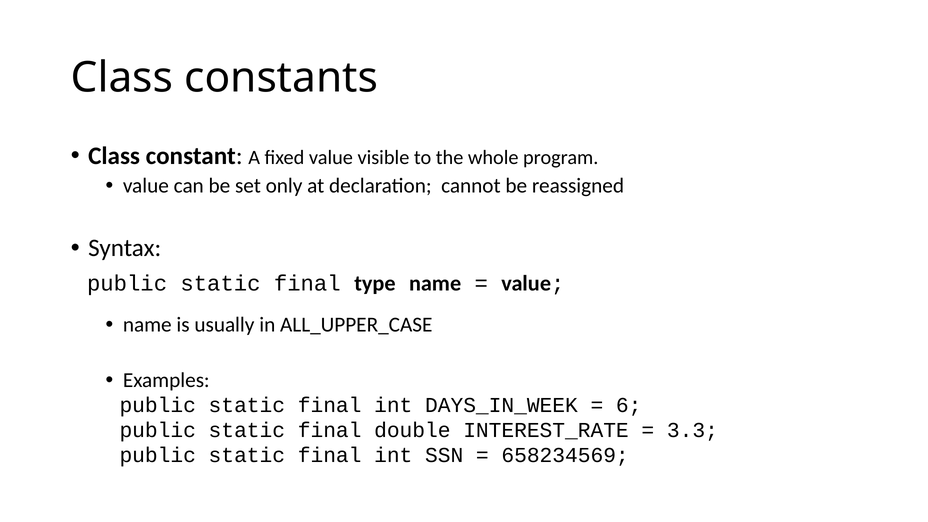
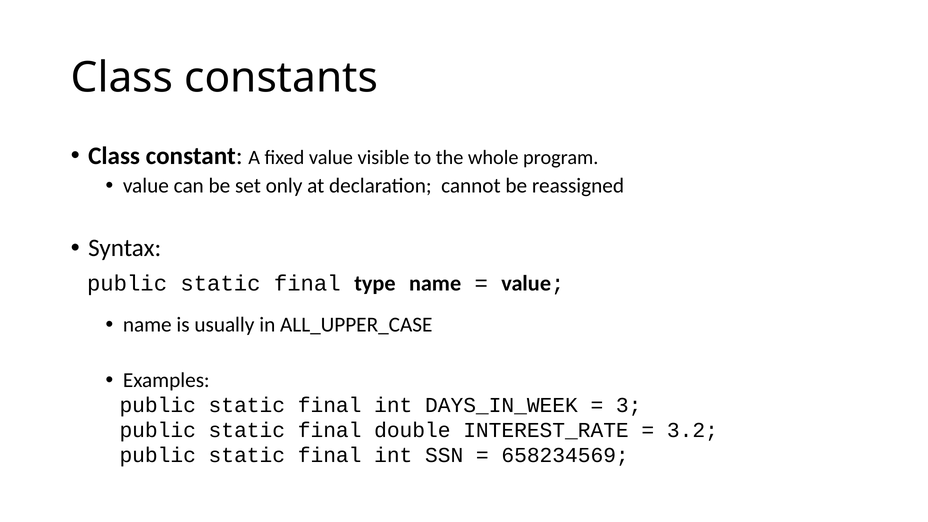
6: 6 -> 3 (629, 405)
3.3: 3.3 -> 3.2 (692, 430)
